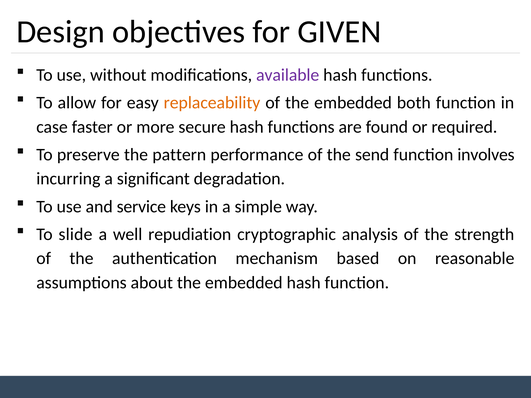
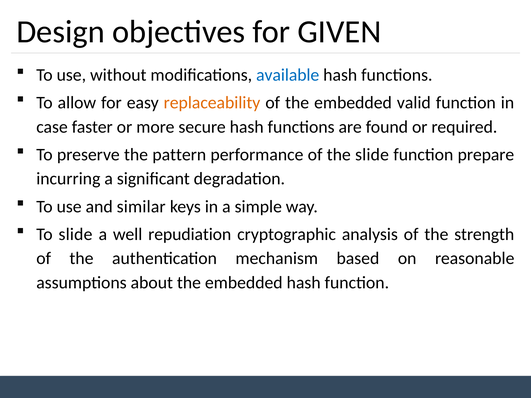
available colour: purple -> blue (288, 75)
both: both -> valid (414, 103)
the send: send -> slide (372, 155)
involves: involves -> prepare (486, 155)
service: service -> similar (141, 207)
